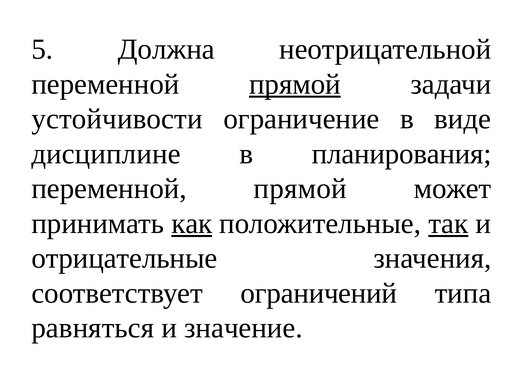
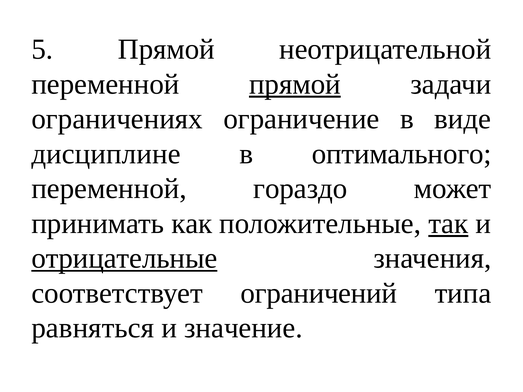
5 Должна: Должна -> Прямой (166, 49)
устойчивости: устойчивости -> ограничениях (117, 119)
планирования: планирования -> оптимального (402, 154)
прямой: прямой -> гораздо (300, 189)
как underline: present -> none (192, 224)
отрицательные underline: none -> present (124, 259)
